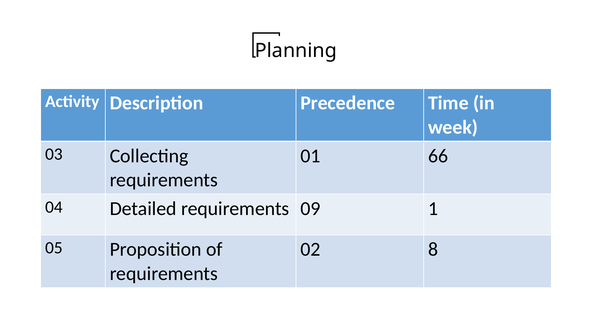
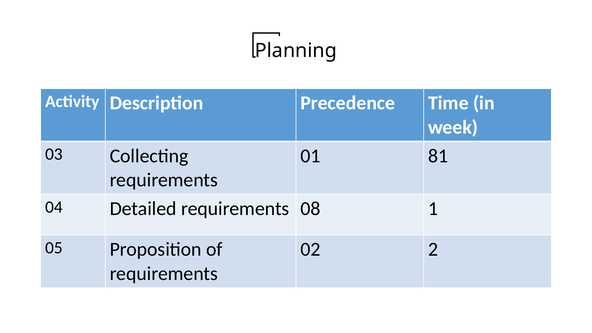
66: 66 -> 81 (438, 156)
09: 09 -> 08 (310, 209)
8: 8 -> 2 (433, 249)
